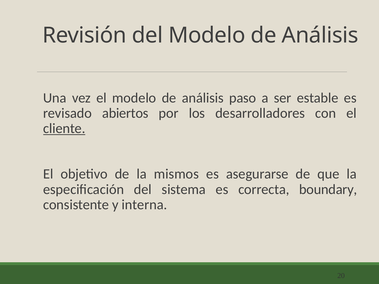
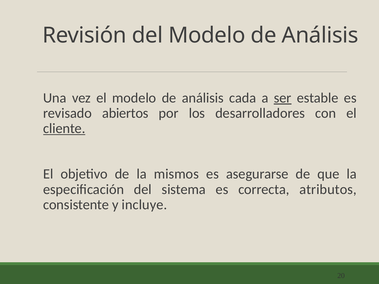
paso: paso -> cada (243, 98)
ser underline: none -> present (283, 98)
boundary: boundary -> atributos (328, 190)
interna: interna -> incluye (144, 205)
